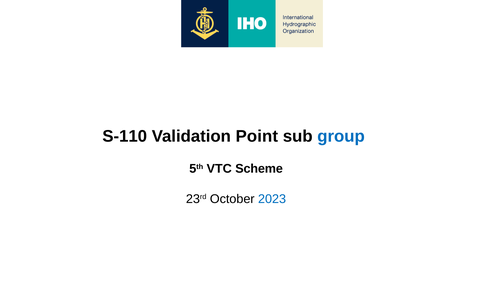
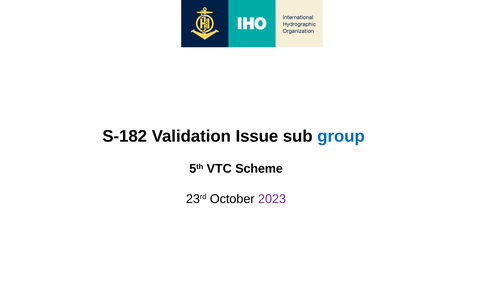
S-110: S-110 -> S-182 (125, 136)
Point: Point -> Issue (257, 136)
2023 colour: blue -> purple (272, 199)
